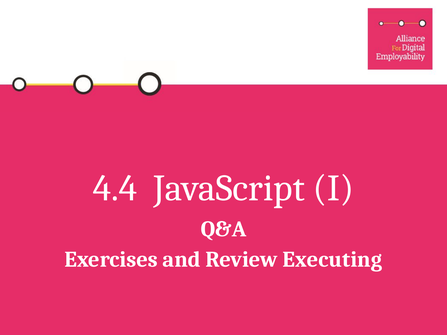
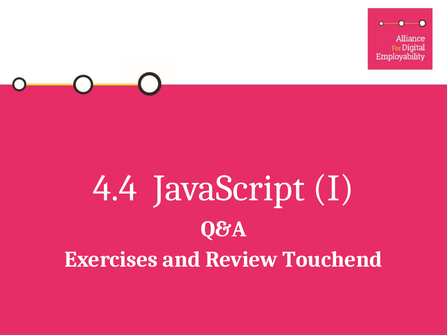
Executing: Executing -> Touchend (332, 260)
